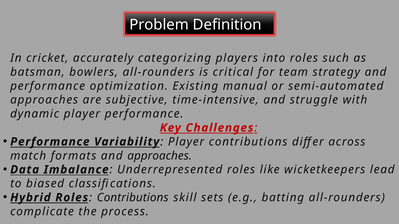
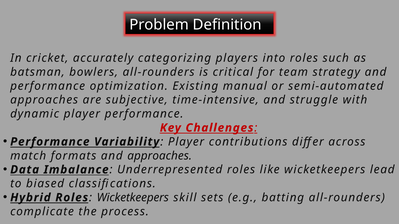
Contributions: Contributions -> Wicketkeepers (133, 198)
